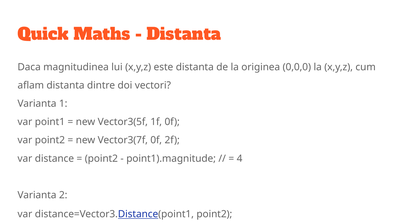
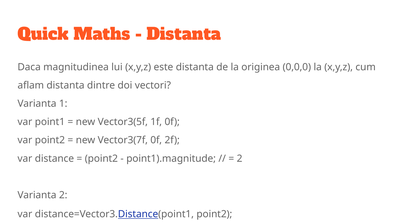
4: 4 -> 2 (240, 158)
